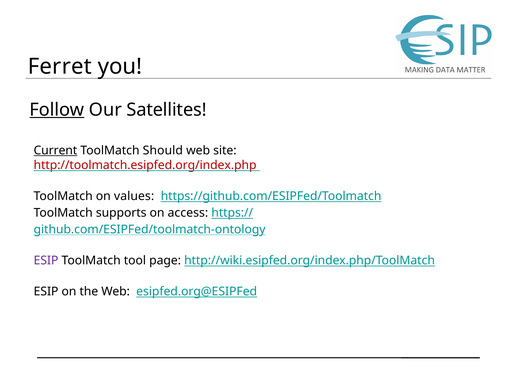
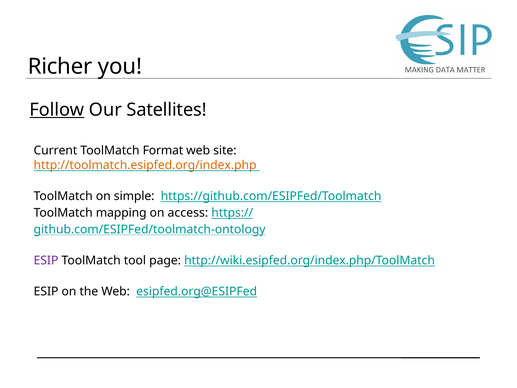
Ferret: Ferret -> Richer (60, 66)
Current underline: present -> none (55, 150)
Should: Should -> Format (163, 150)
http://toolmatch.esipfed.org/index.php colour: red -> orange (145, 165)
values: values -> simple (134, 196)
supports: supports -> mapping (121, 213)
